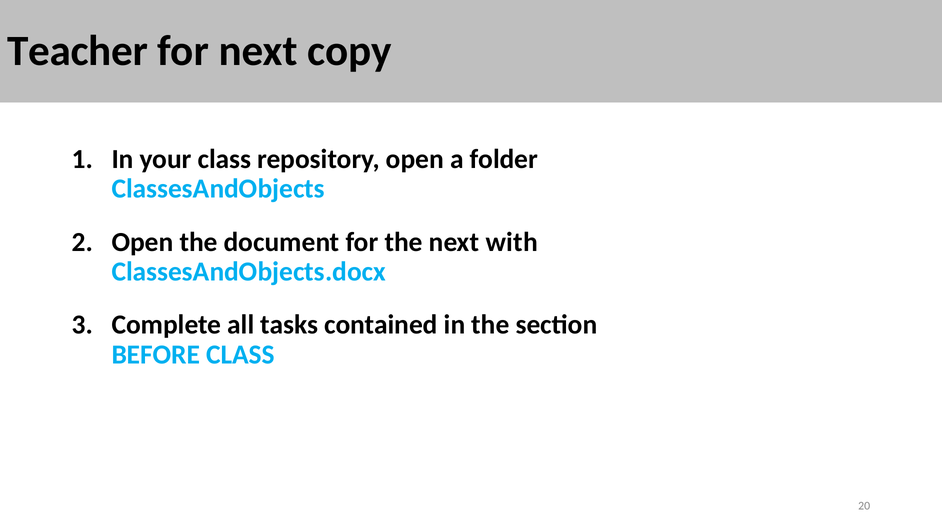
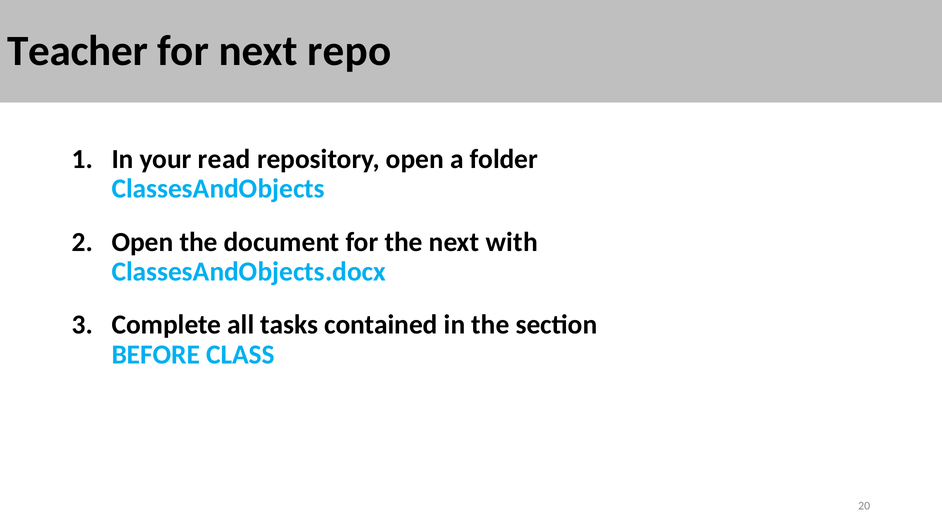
copy: copy -> repo (349, 51)
your class: class -> read (224, 159)
